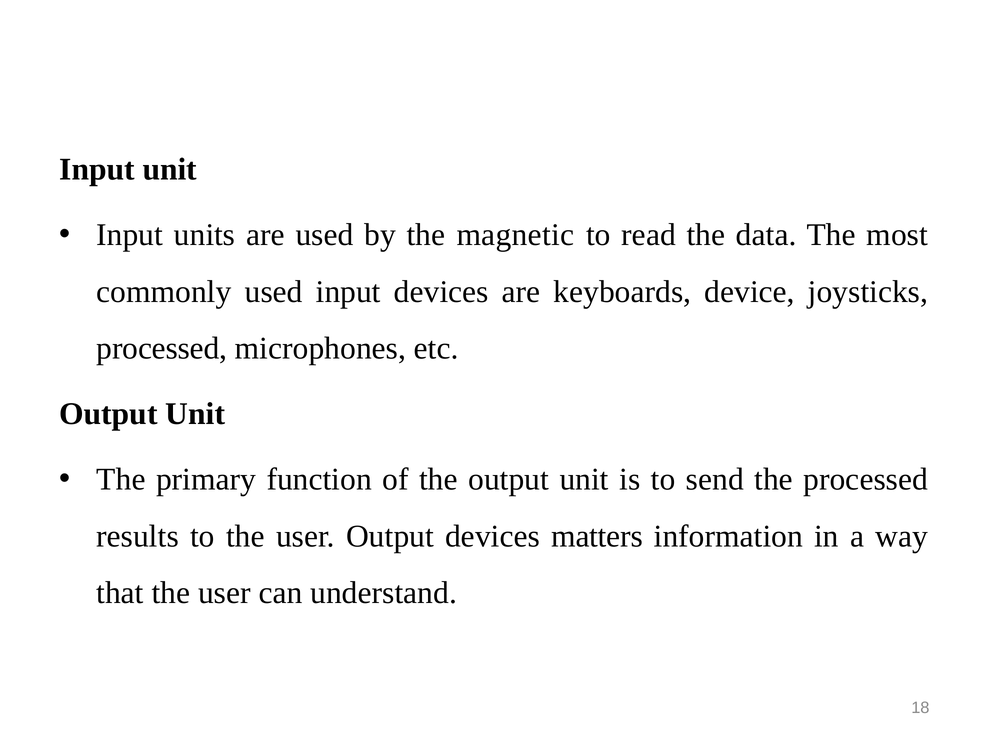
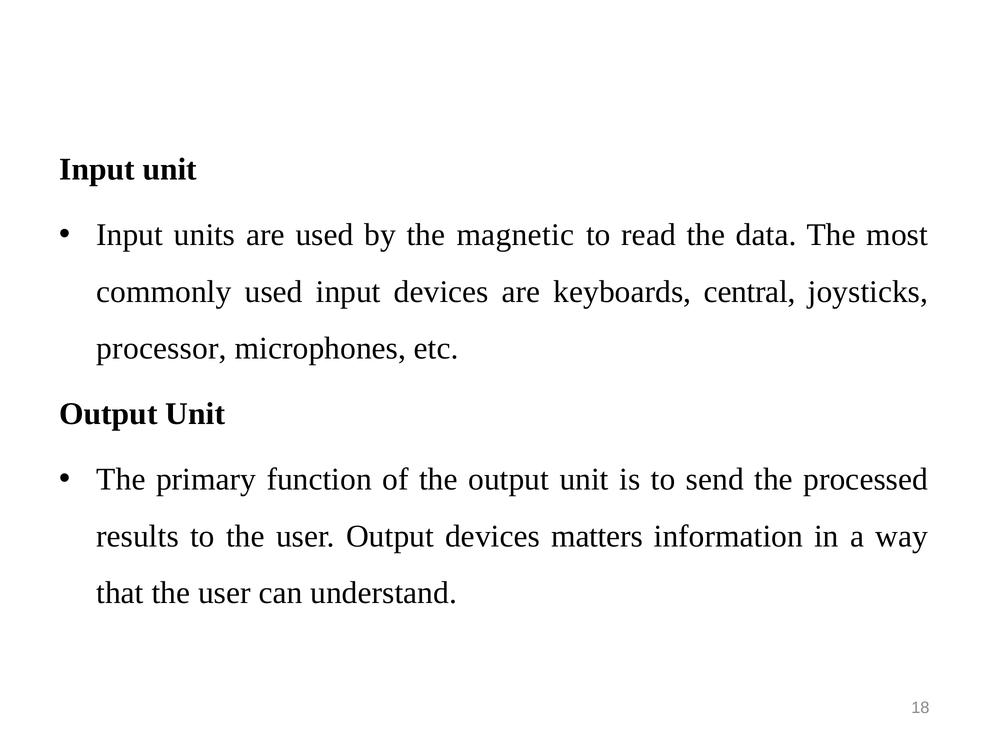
device: device -> central (750, 292)
processed: processed -> processor (162, 349)
